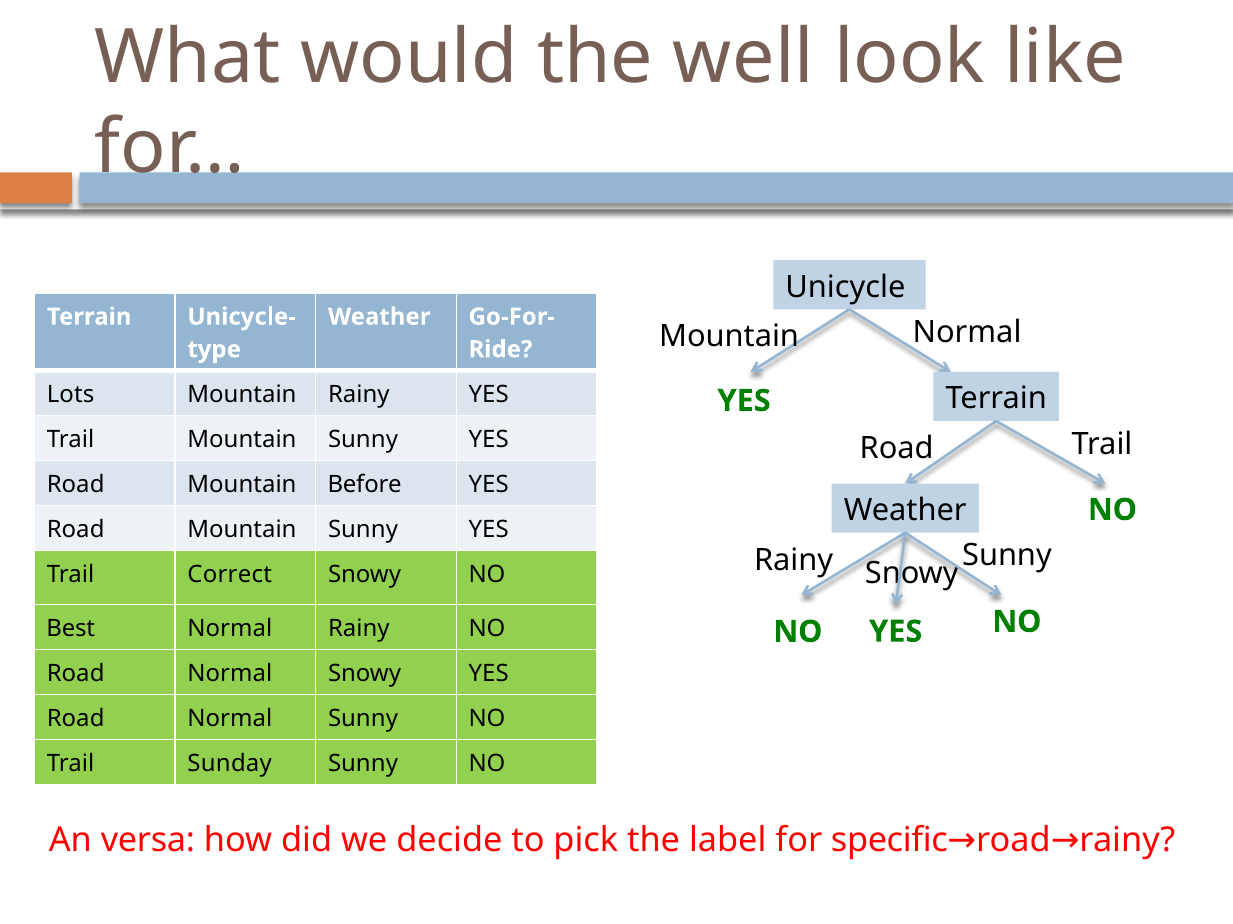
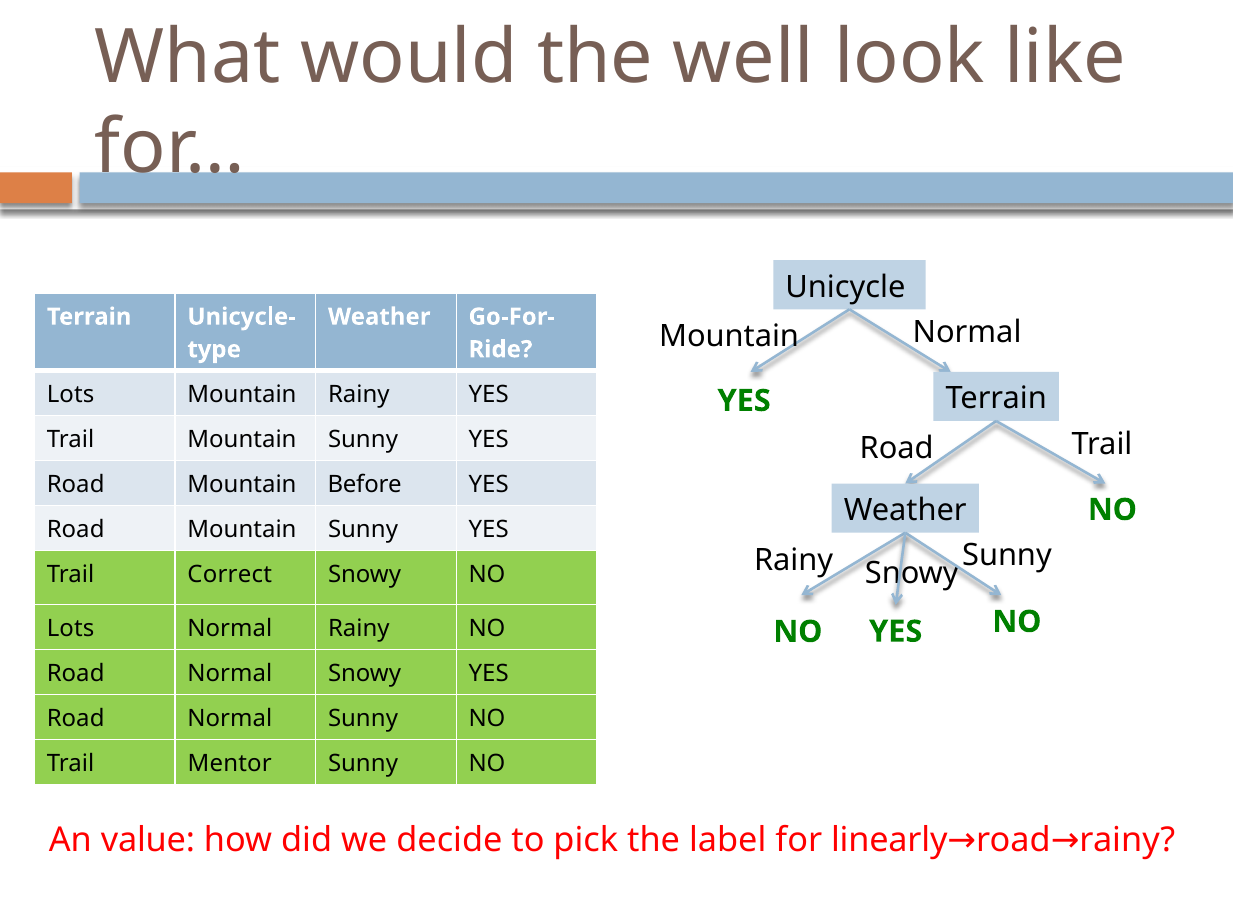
Best: Best -> Lots (71, 629)
Sunday: Sunday -> Mentor (230, 764)
versa: versa -> value (148, 841)
specific: specific -> linearly (889, 841)
